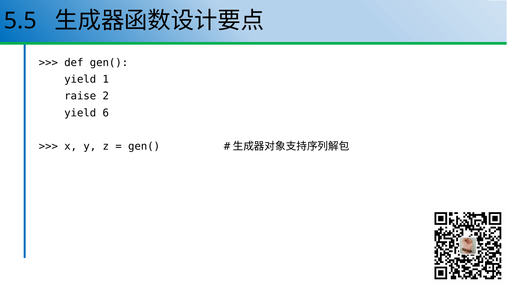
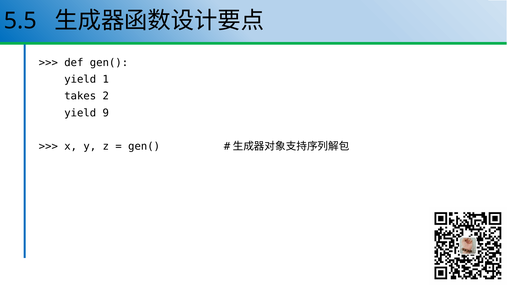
raise: raise -> takes (80, 96)
6: 6 -> 9 (106, 113)
